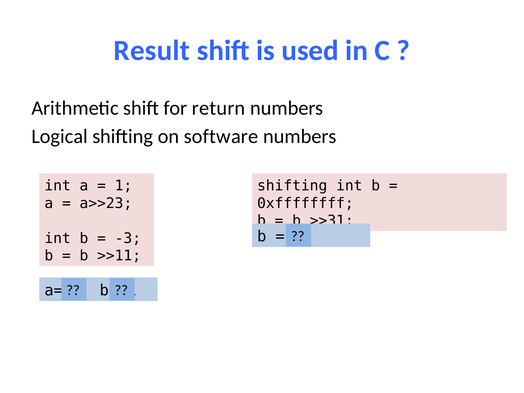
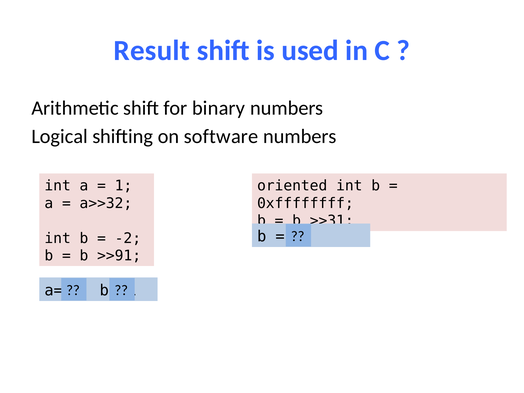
return: return -> binary (219, 108)
shifting: shifting -> oriented (292, 186)
a>>23: a>>23 -> a>>32 (106, 203)
-3: -3 -> -2 (128, 238)
>>11: >>11 -> >>91 (119, 256)
